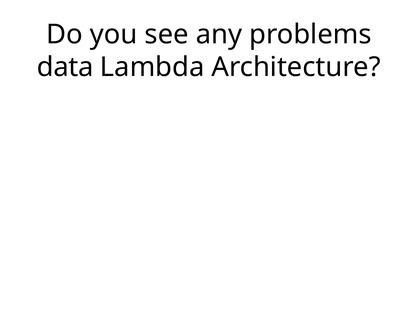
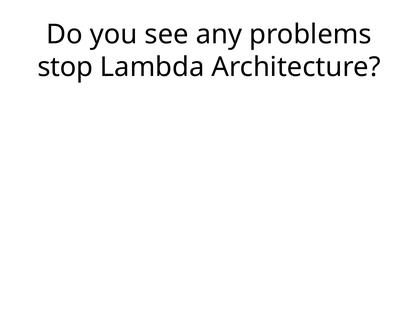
data: data -> stop (65, 67)
